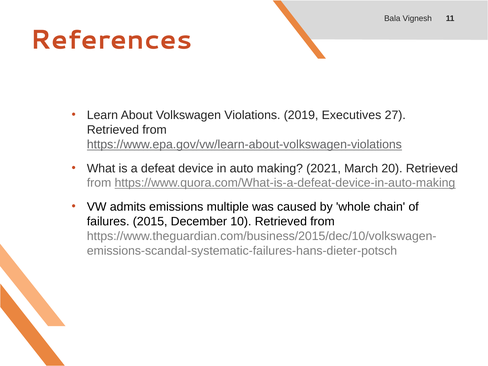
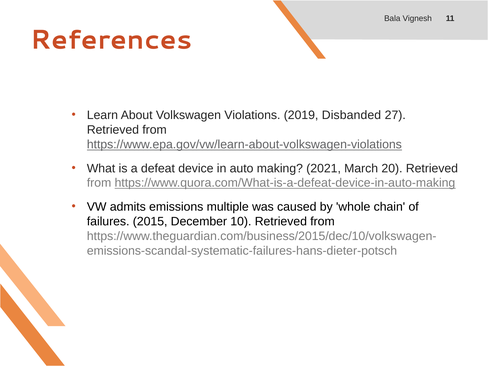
Executives: Executives -> Disbanded (351, 115)
